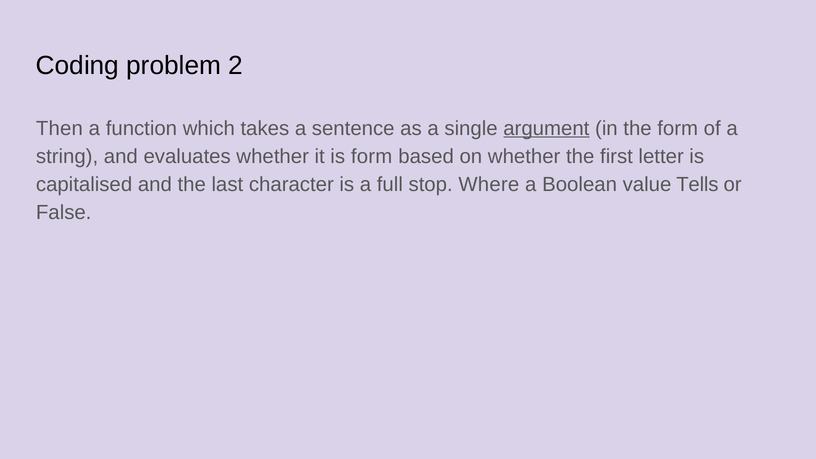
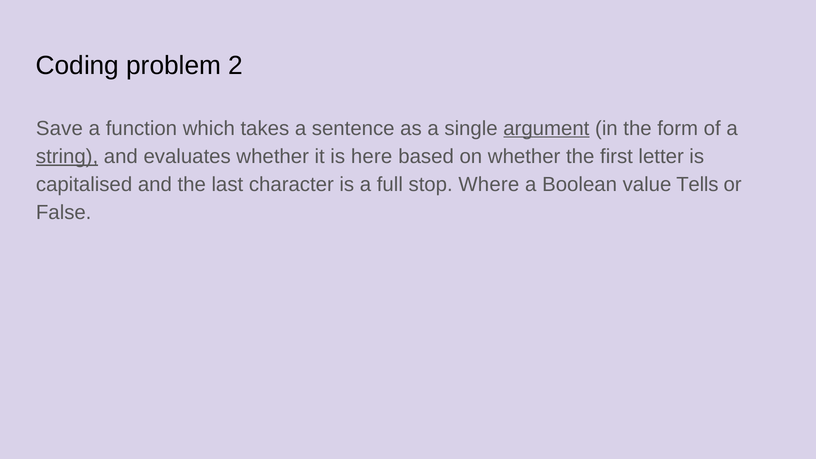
Then: Then -> Save (59, 128)
string underline: none -> present (67, 156)
is form: form -> here (372, 156)
